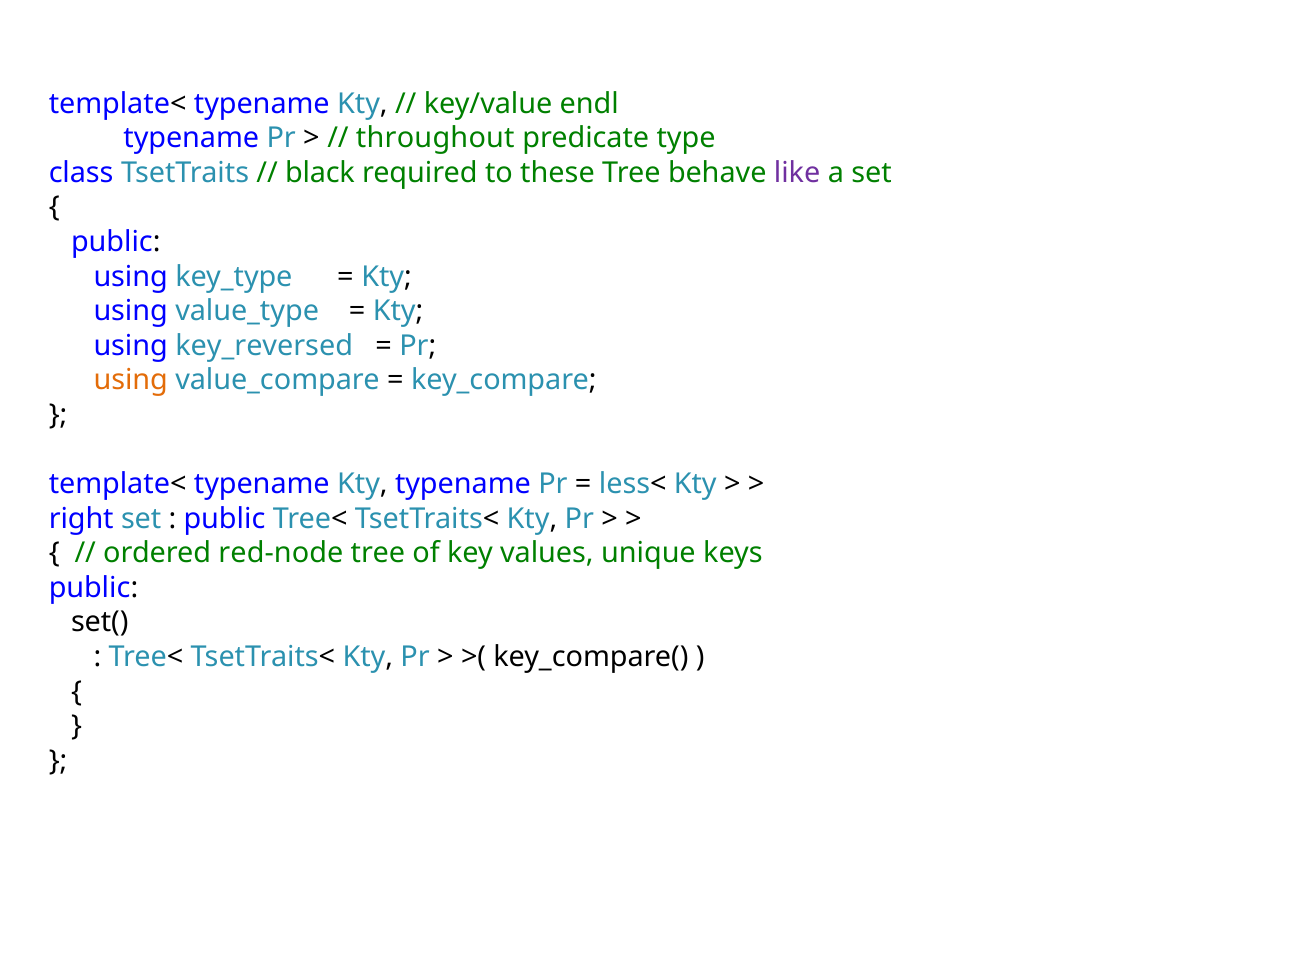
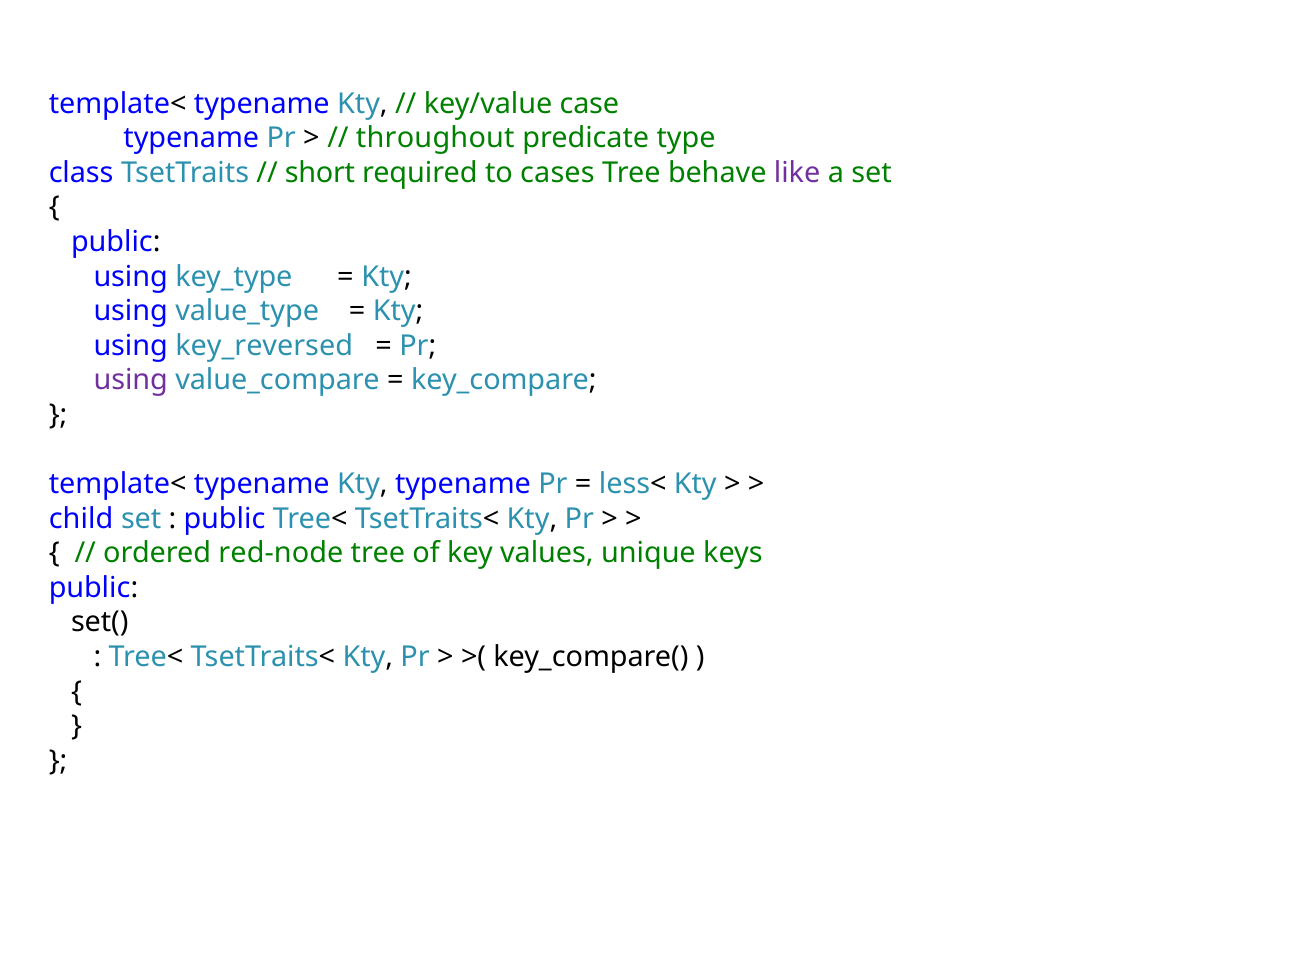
endl: endl -> case (589, 104)
black: black -> short (320, 173)
these: these -> cases (557, 173)
using colour: orange -> purple (131, 381)
right: right -> child (81, 519)
